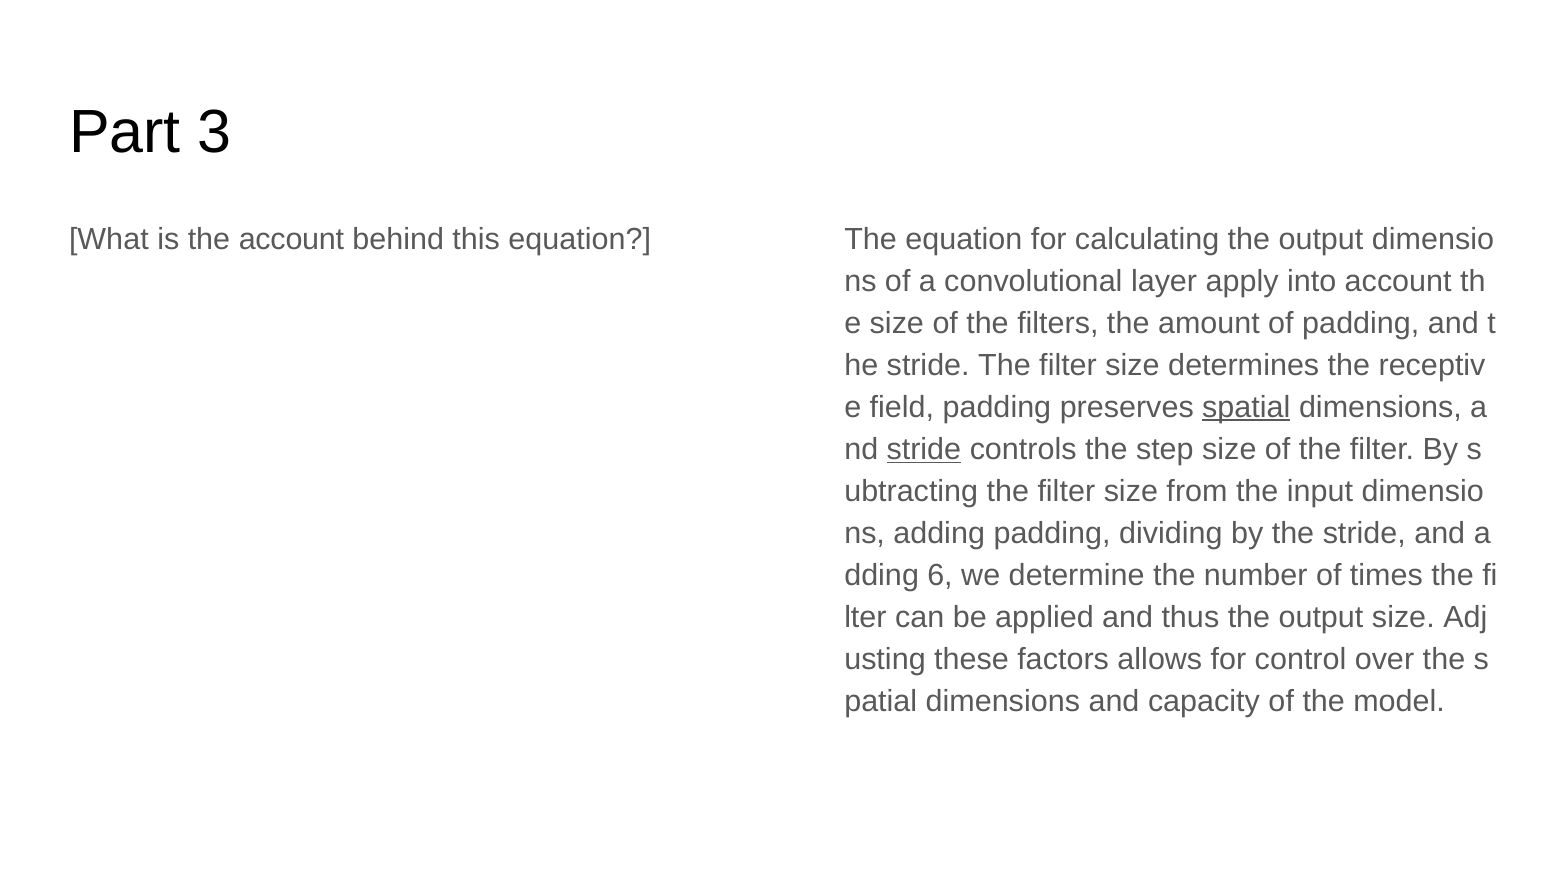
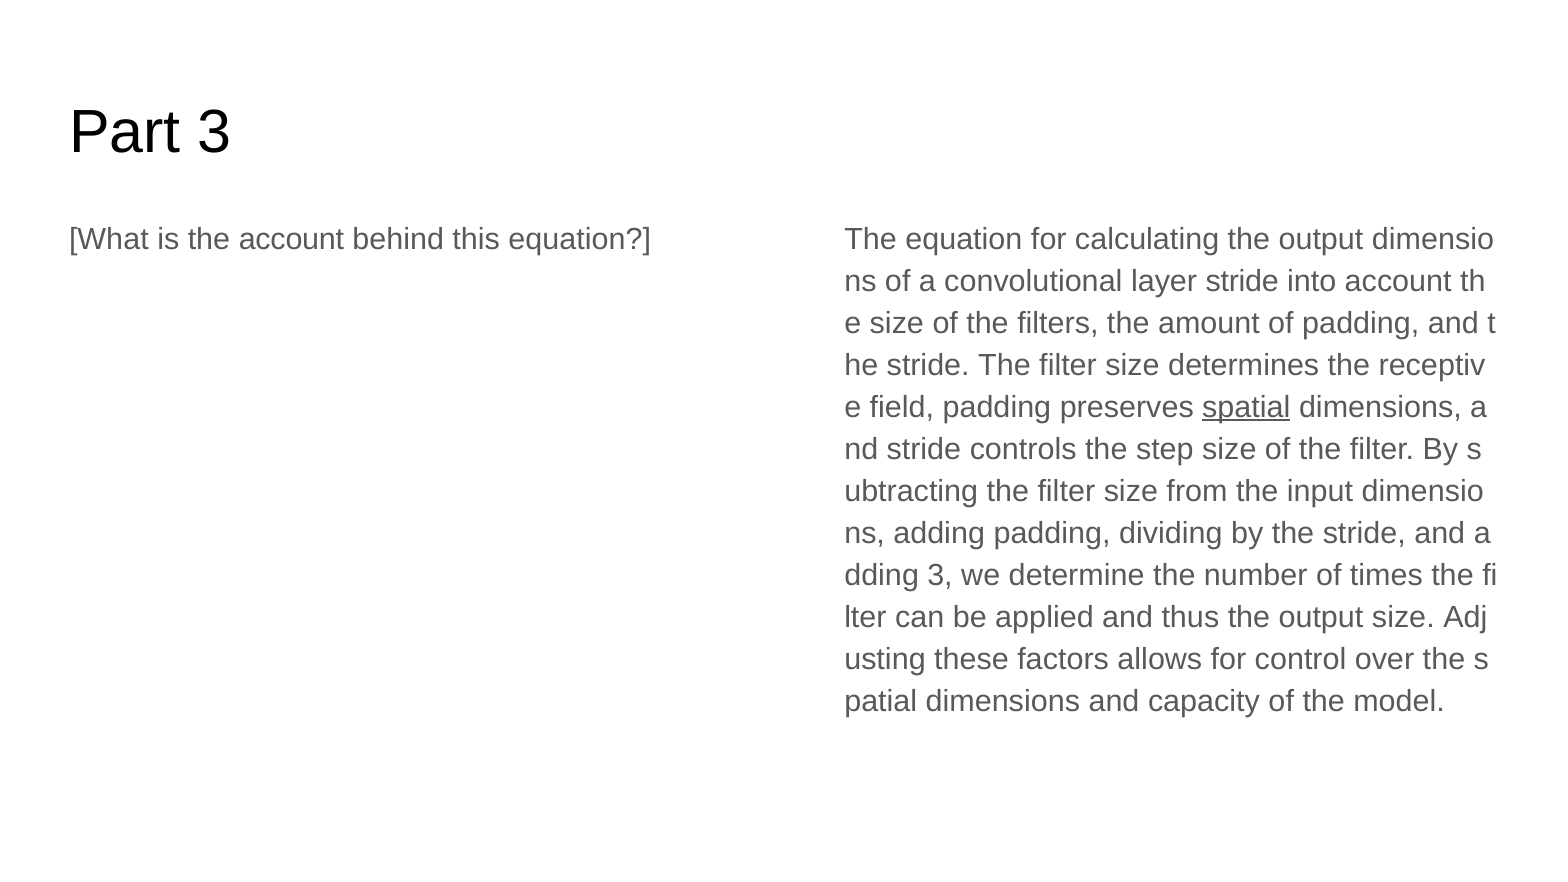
layer apply: apply -> stride (1242, 281)
stride underline: present -> none (924, 449)
6: 6 -> 3 (940, 575)
